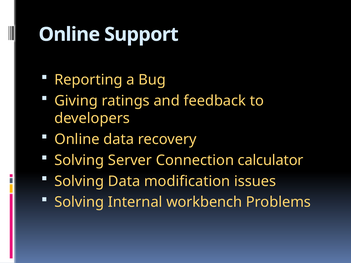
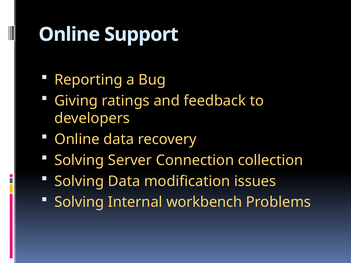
calculator: calculator -> collection (271, 160)
